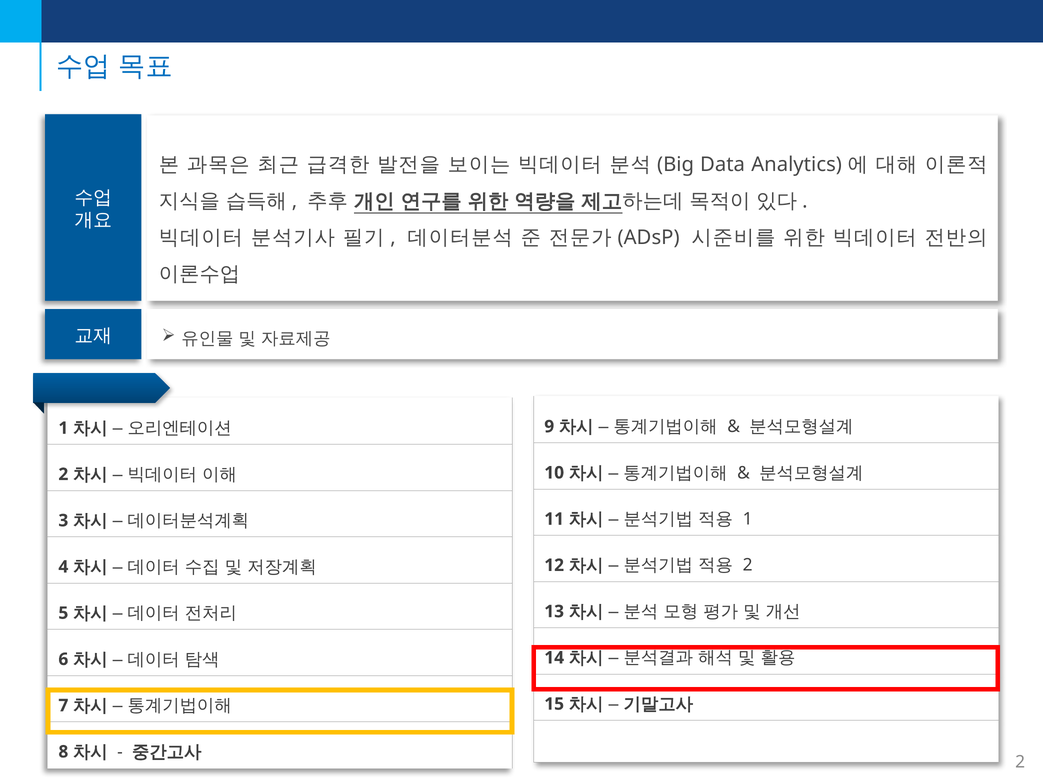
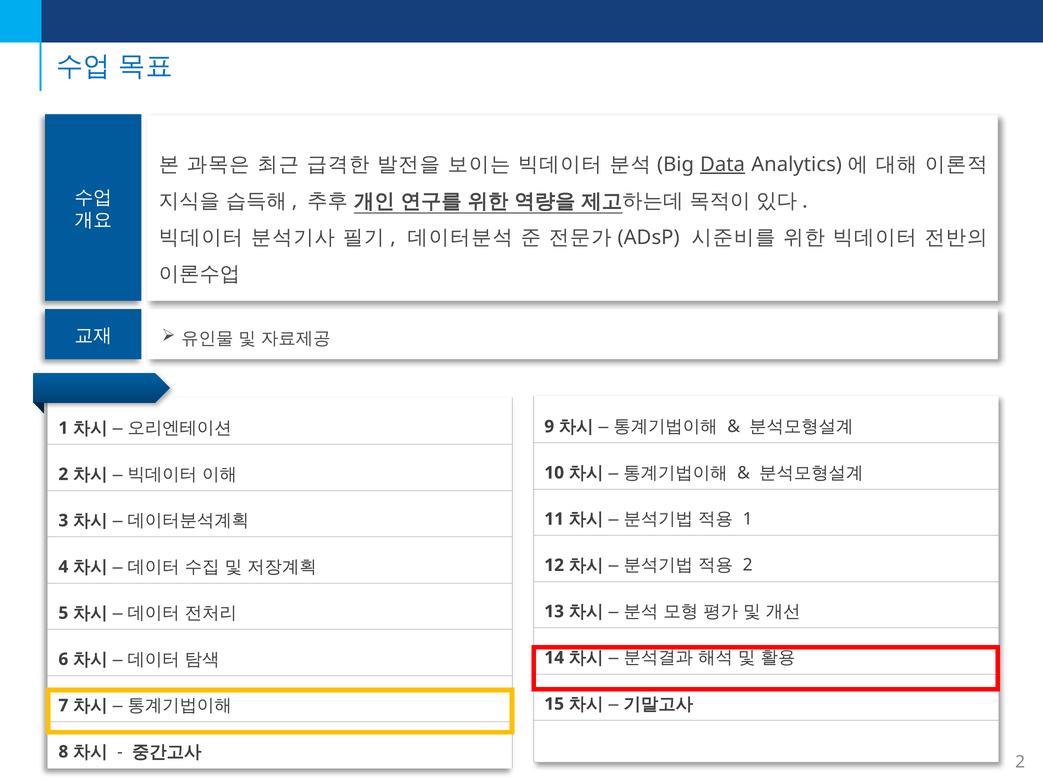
Data underline: none -> present (723, 164)
